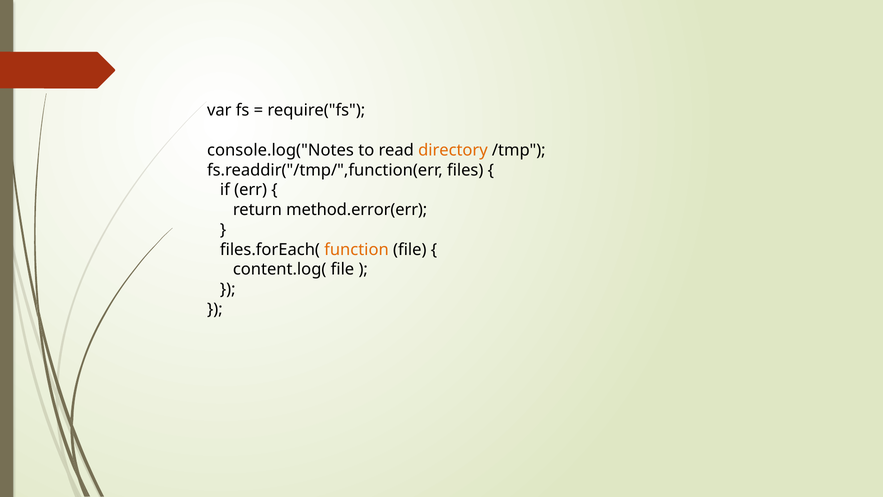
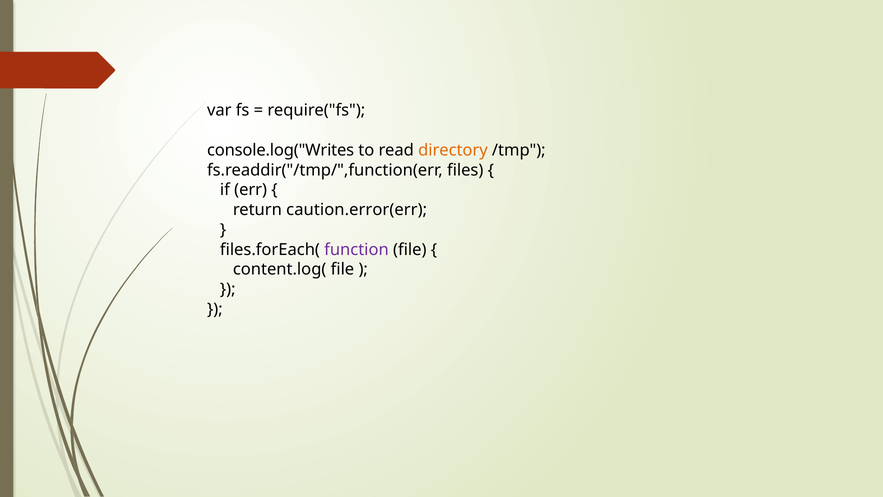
console.log("Notes: console.log("Notes -> console.log("Writes (281, 150)
method.error(err: method.error(err -> caution.error(err (357, 210)
function colour: orange -> purple (356, 249)
